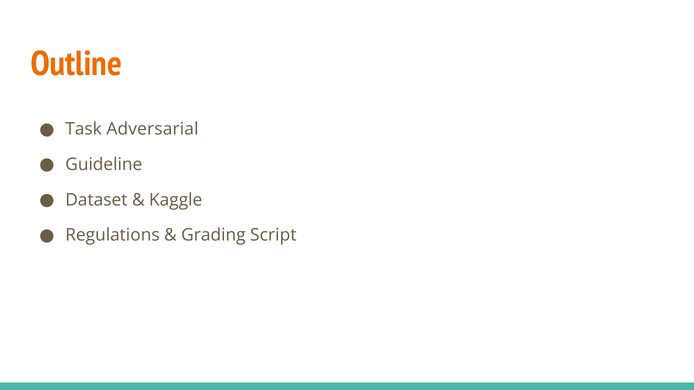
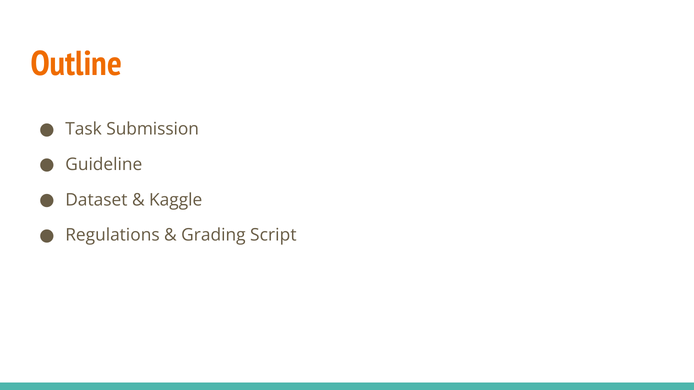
Adversarial: Adversarial -> Submission (153, 129)
